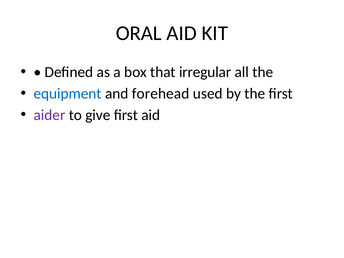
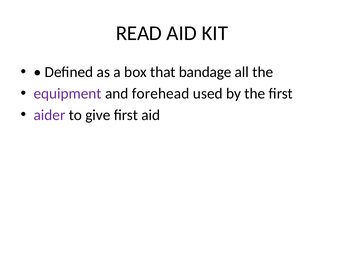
ORAL: ORAL -> READ (139, 33)
irregular: irregular -> bandage (205, 72)
equipment colour: blue -> purple (68, 94)
